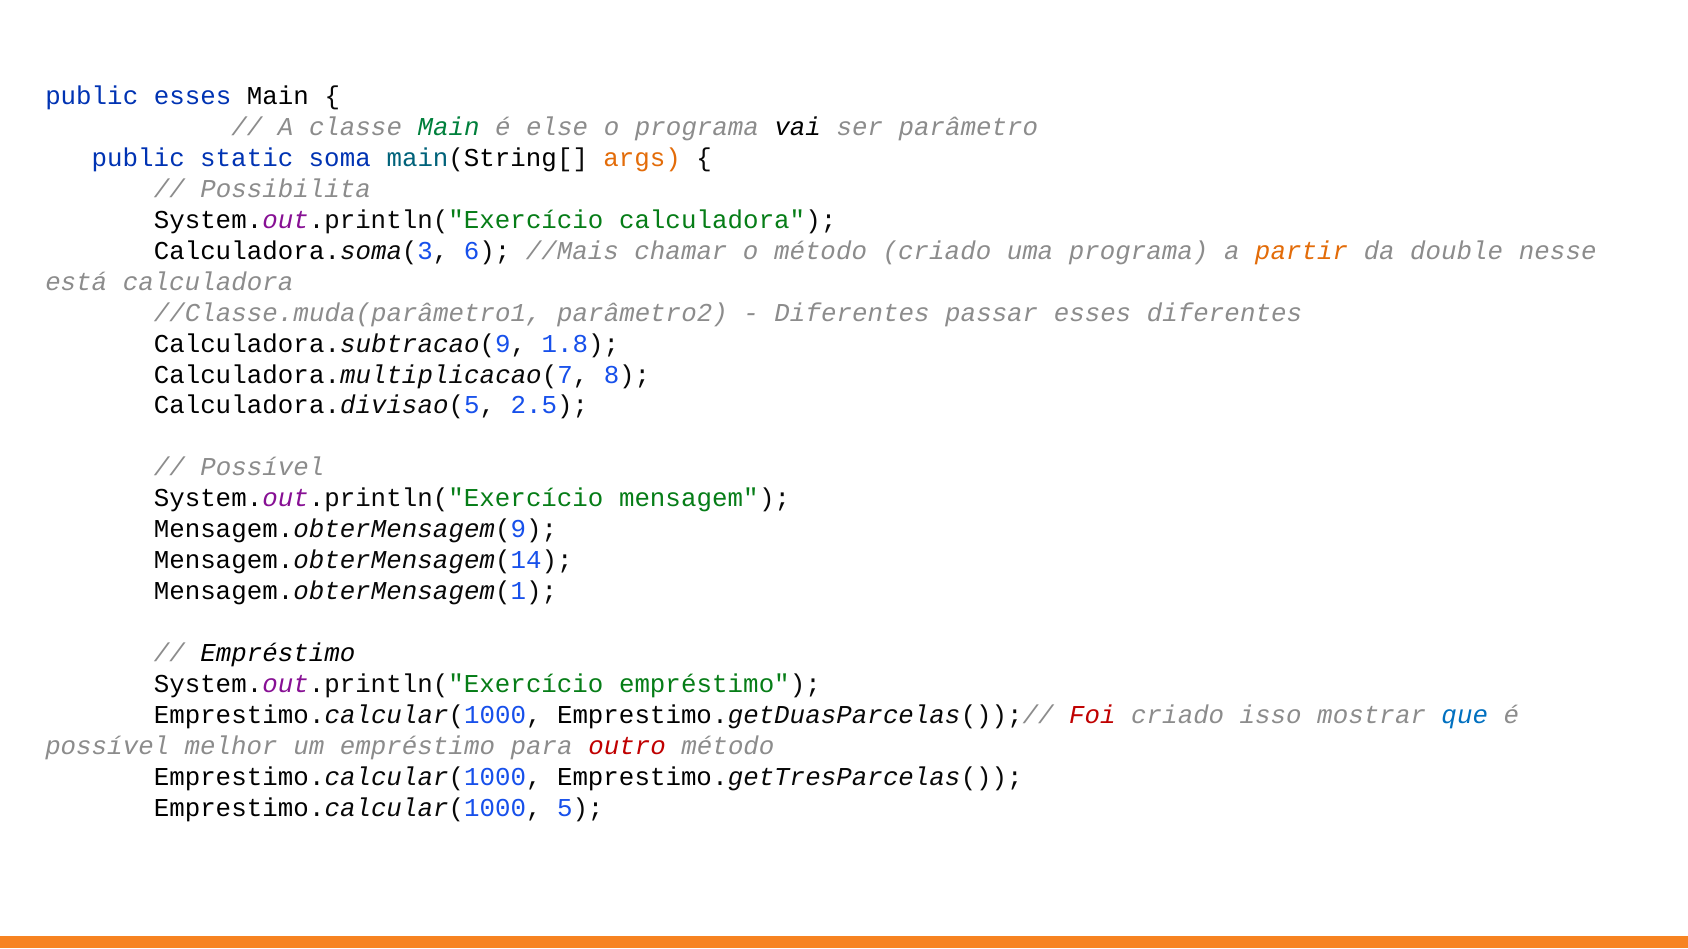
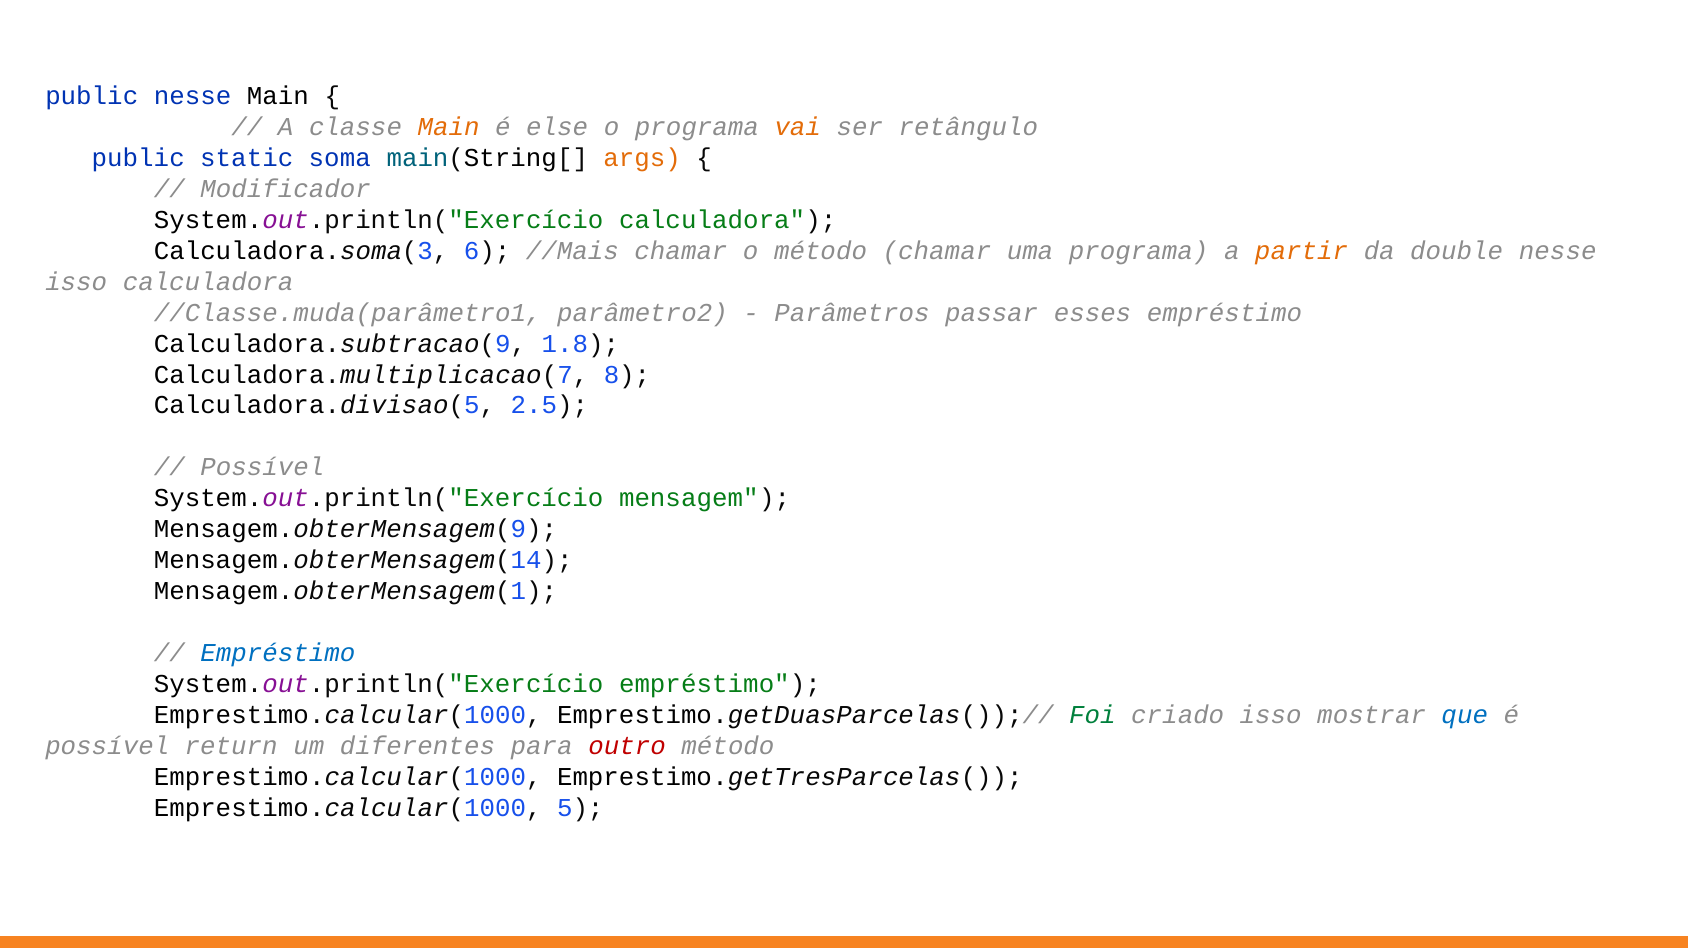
public esses: esses -> nesse (193, 96)
Main colour: green -> orange (449, 127)
vai colour: black -> orange (798, 127)
parâmetro: parâmetro -> retângulo (968, 127)
Possibilita: Possibilita -> Modificador (286, 189)
método criado: criado -> chamar (937, 251)
está: está -> isso (76, 282)
Diferentes: Diferentes -> Parâmetros (852, 313)
esses diferentes: diferentes -> empréstimo (1224, 313)
Empréstimo colour: black -> blue (278, 653)
Foi colour: red -> green (1092, 715)
melhor: melhor -> return (231, 746)
um empréstimo: empréstimo -> diferentes (417, 746)
